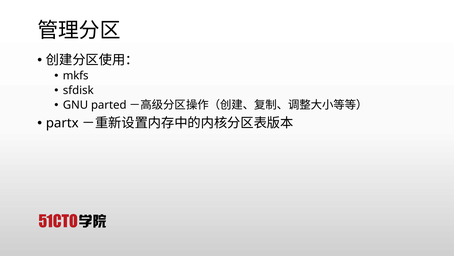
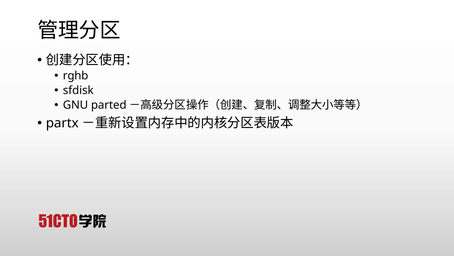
mkfs: mkfs -> rghb (76, 76)
